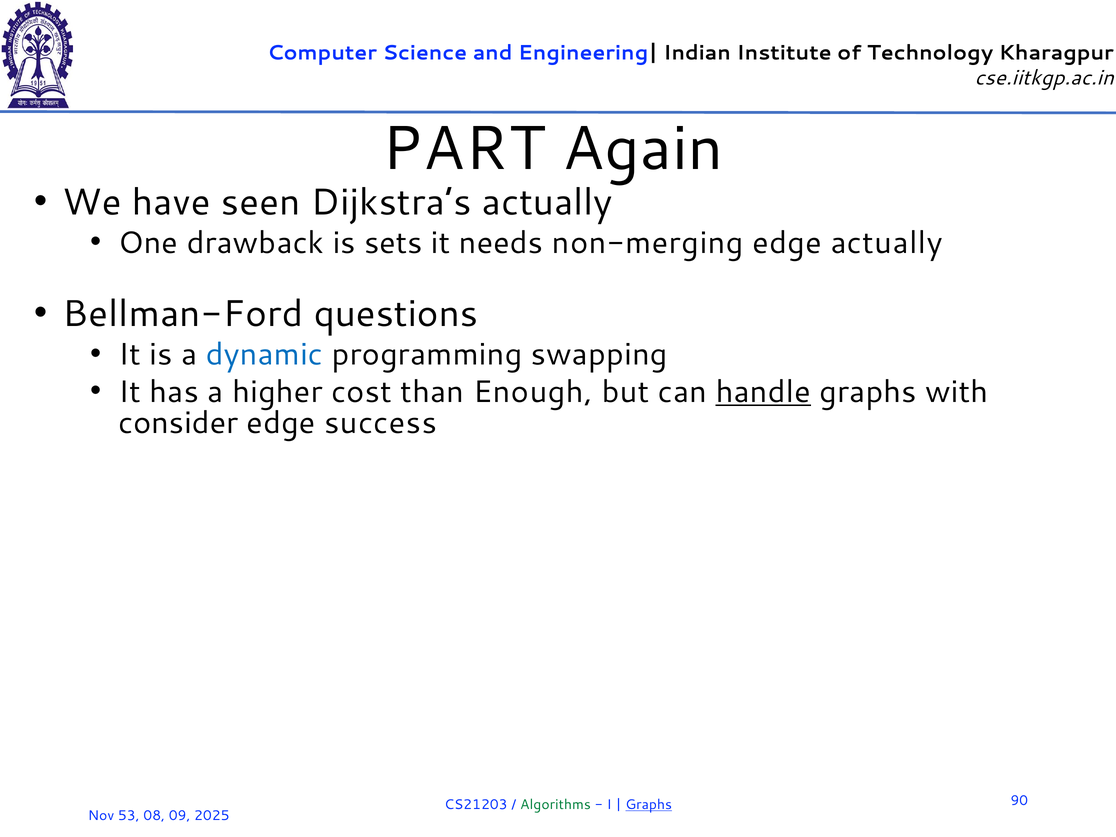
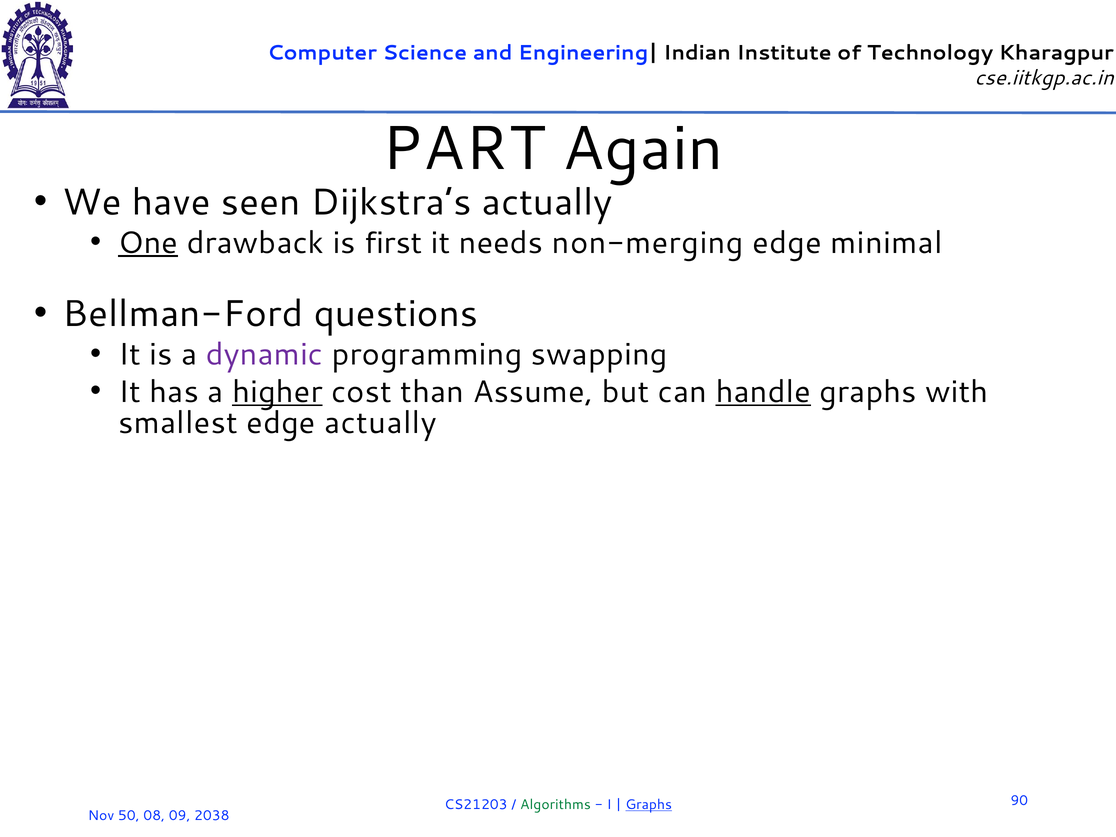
One underline: none -> present (148, 243)
sets: sets -> first (393, 243)
edge actually: actually -> minimal (887, 243)
dynamic colour: blue -> purple (264, 355)
higher underline: none -> present (277, 392)
Enough: Enough -> Assume (533, 392)
consider: consider -> smallest (178, 423)
edge success: success -> actually (381, 423)
53: 53 -> 50 (129, 816)
2025: 2025 -> 2038 (212, 816)
